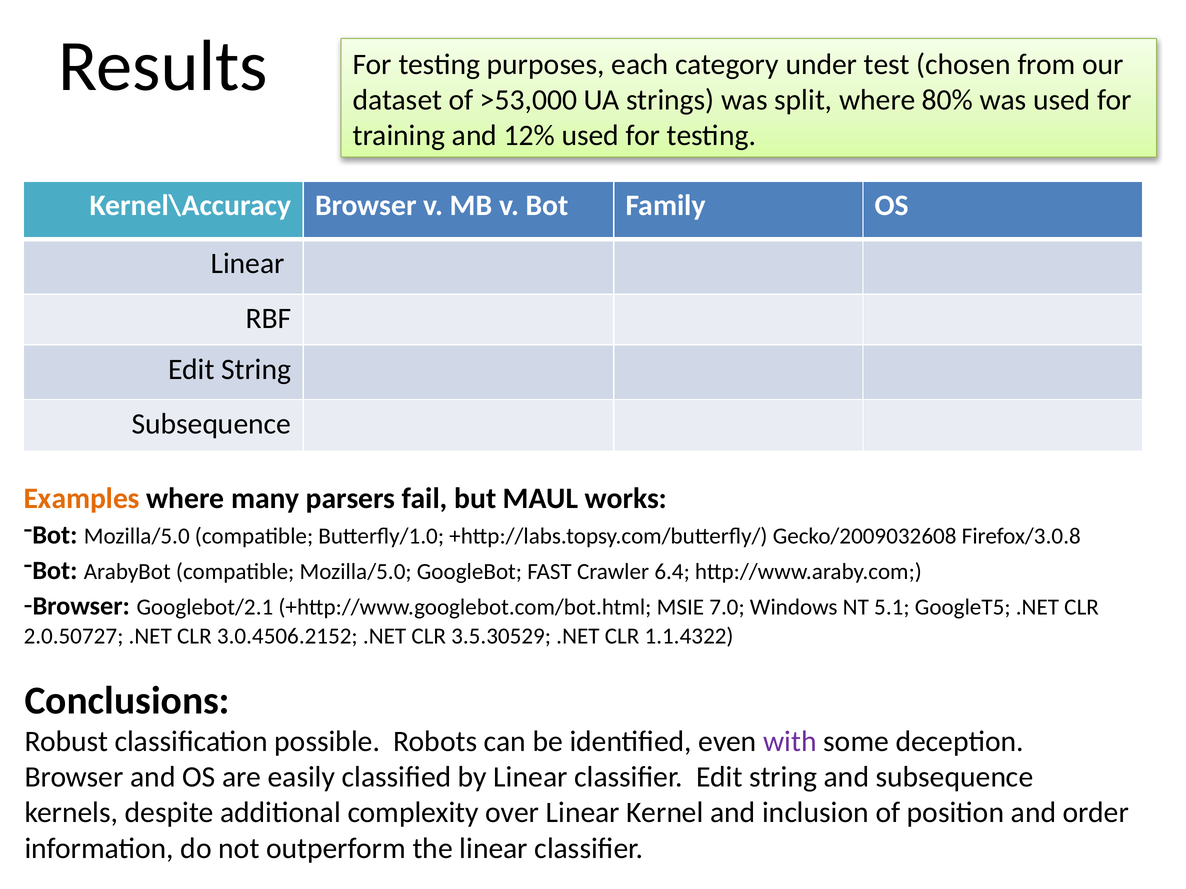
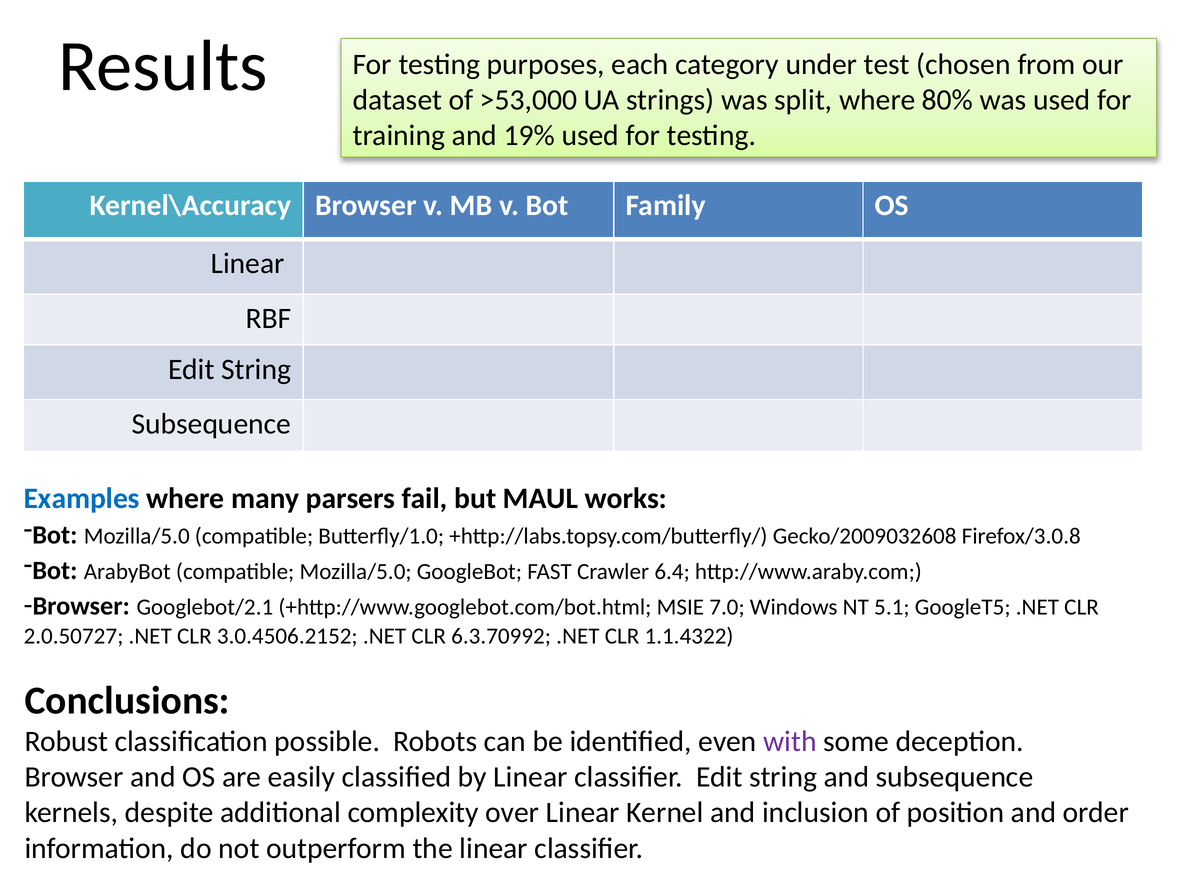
12%: 12% -> 19% (529, 135)
Examples colour: orange -> blue (82, 499)
3.5.30529: 3.5.30529 -> 6.3.70992 (501, 637)
